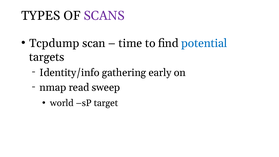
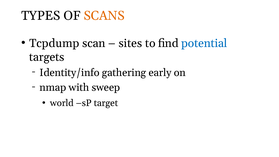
SCANS colour: purple -> orange (104, 16)
time: time -> sites (130, 43)
read: read -> with (79, 87)
